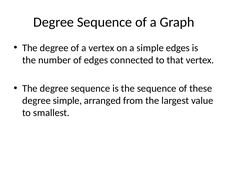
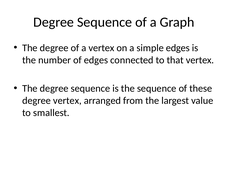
degree simple: simple -> vertex (67, 101)
